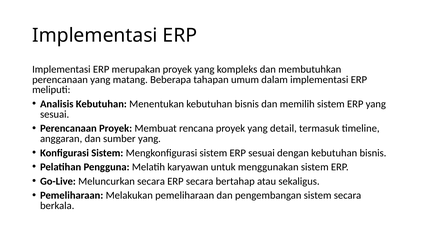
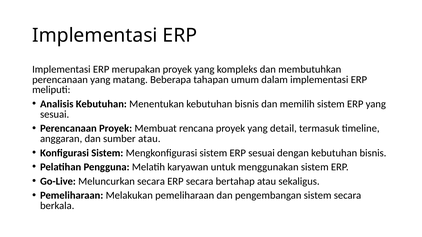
sumber yang: yang -> atau (149, 139)
